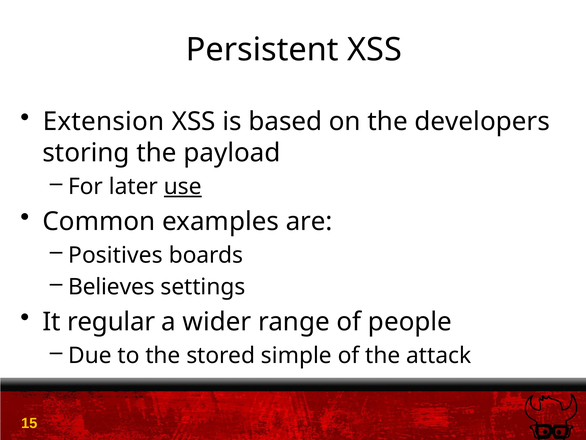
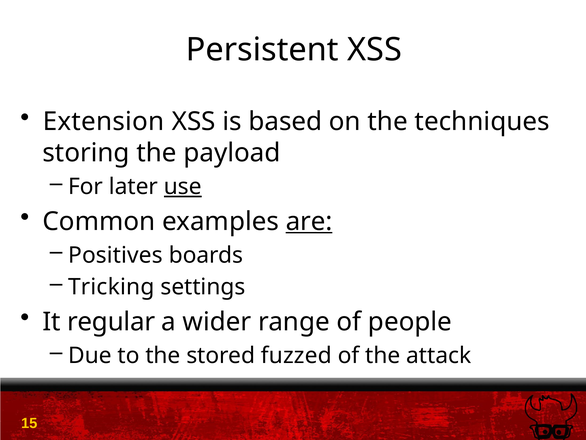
developers: developers -> techniques (482, 122)
are underline: none -> present (309, 221)
Believes: Believes -> Tricking (111, 287)
simple: simple -> fuzzed (296, 355)
